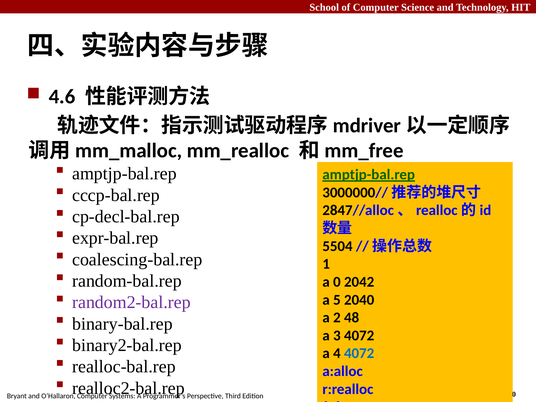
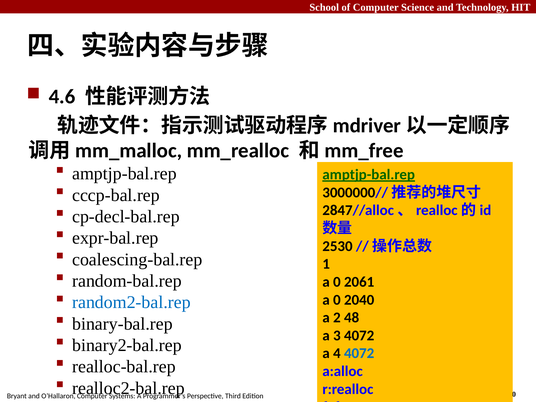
5504: 5504 -> 2530 (337, 246)
2042: 2042 -> 2061 (359, 282)
random2-bal.rep colour: purple -> blue (131, 302)
5: 5 -> 0 (337, 300)
